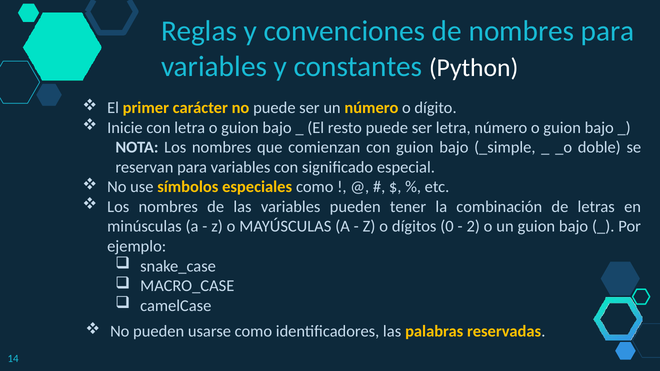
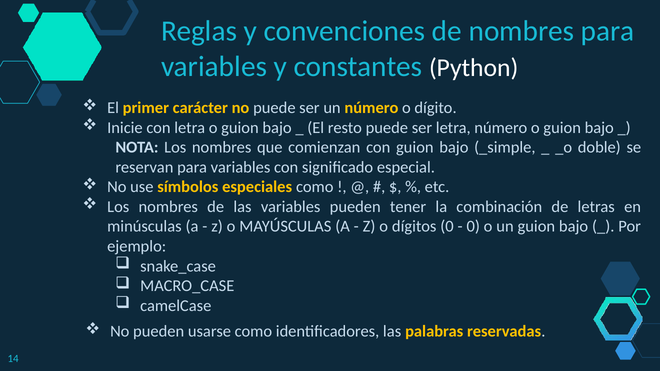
2: 2 -> 0 (473, 227)
